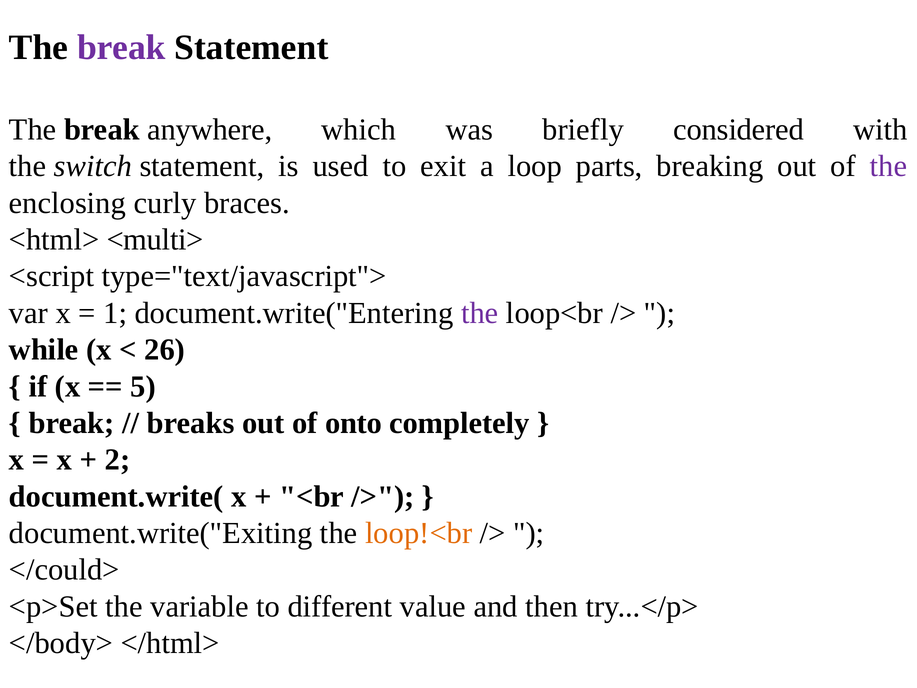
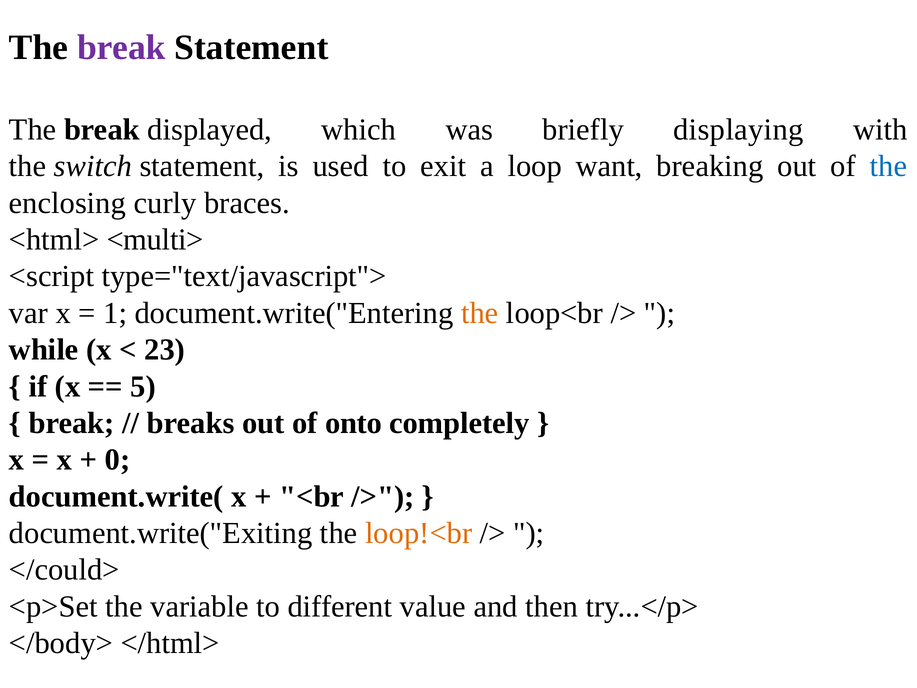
anywhere: anywhere -> displayed (210, 130)
considered: considered -> displaying (738, 130)
parts: parts -> want (609, 166)
the colour: purple -> blue (888, 166)
the colour: purple -> orange (480, 313)
26: 26 -> 23 (165, 350)
2: 2 -> 0 (118, 460)
